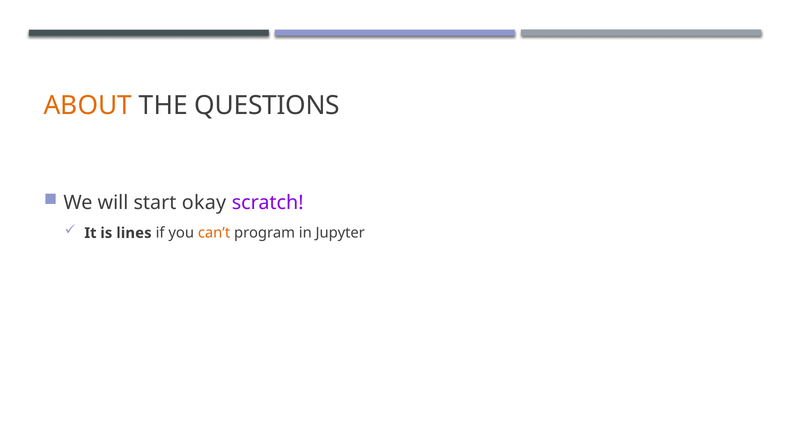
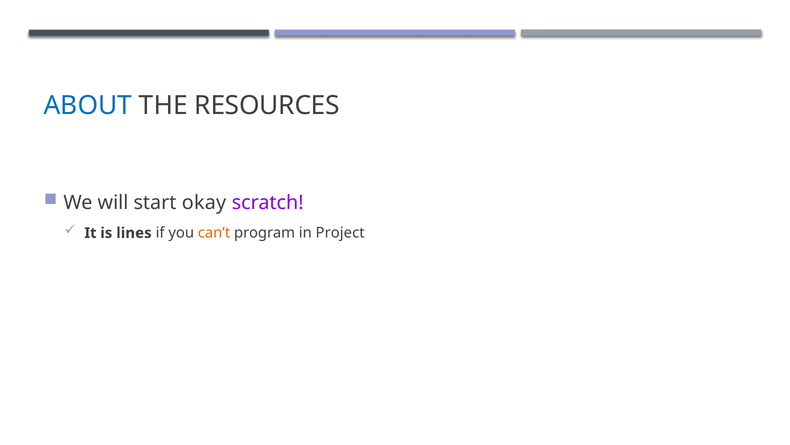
ABOUT colour: orange -> blue (88, 106)
QUESTIONS: QUESTIONS -> RESOURCES (267, 106)
Jupyter: Jupyter -> Project (340, 233)
